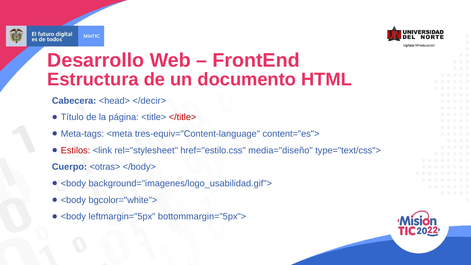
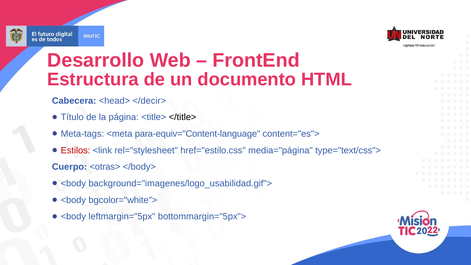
</title> colour: red -> black (183, 117)
tres-equiv="Content-language: tres-equiv="Content-language -> para-equiv="Content-language (198, 134)
media="diseño: media="diseño -> media="página (281, 150)
